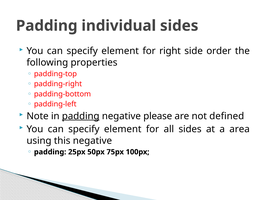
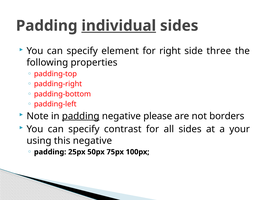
individual underline: none -> present (119, 26)
order: order -> three (219, 51)
defined: defined -> borders (227, 116)
element: element -> contrast (123, 129)
area: area -> your (240, 129)
